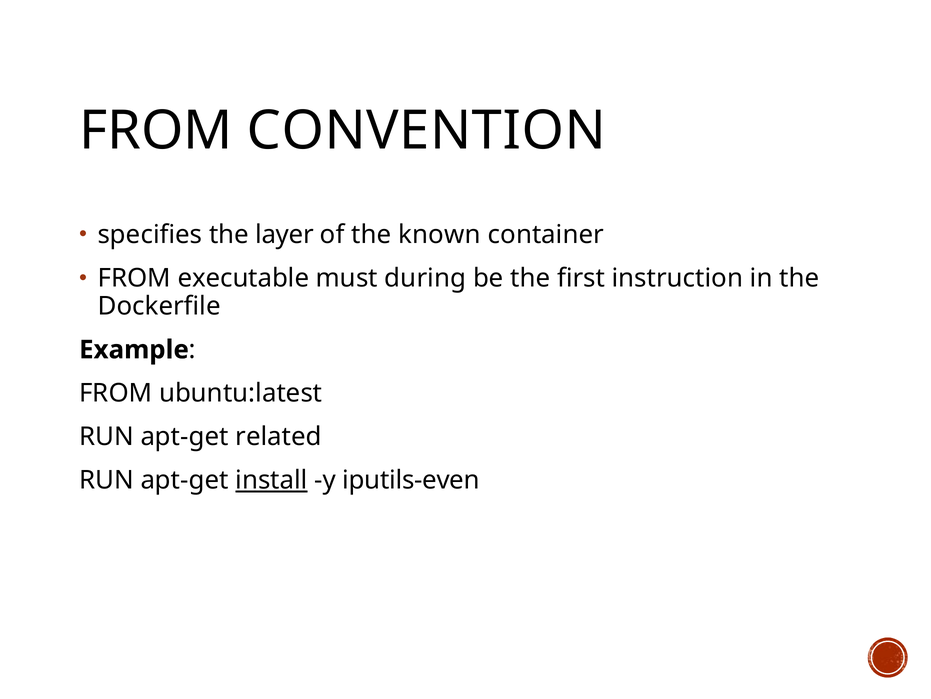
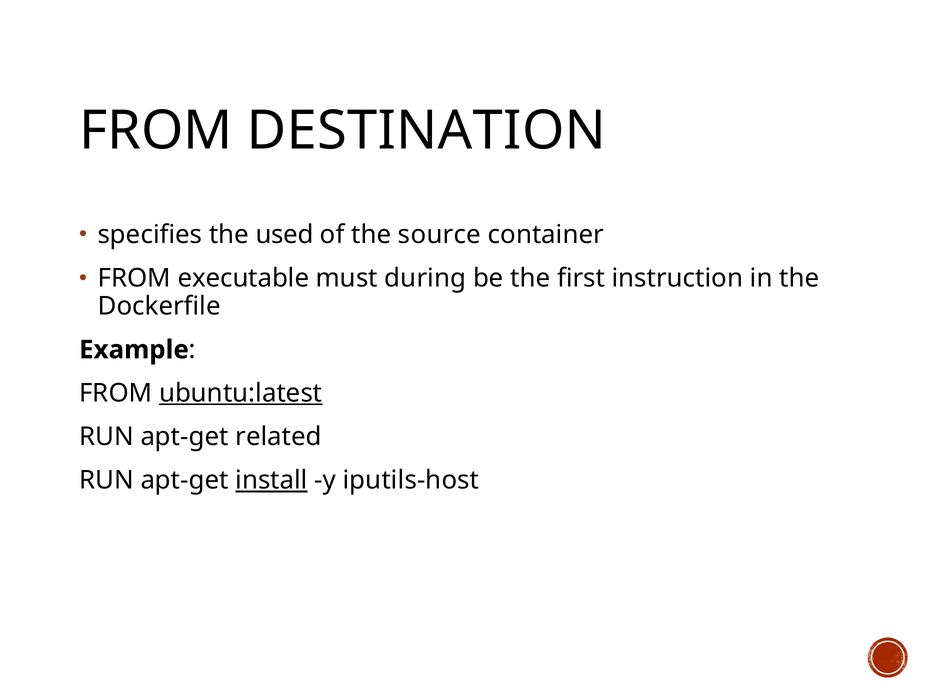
CONVENTION: CONVENTION -> DESTINATION (426, 131)
layer: layer -> used (285, 235)
known: known -> source (440, 235)
ubuntu:latest underline: none -> present (241, 393)
iputils-even: iputils-even -> iputils-host (411, 480)
